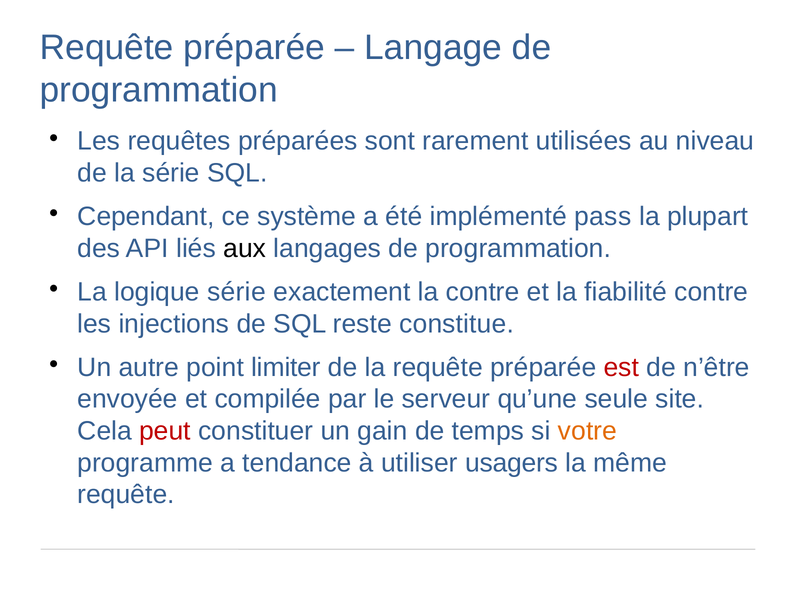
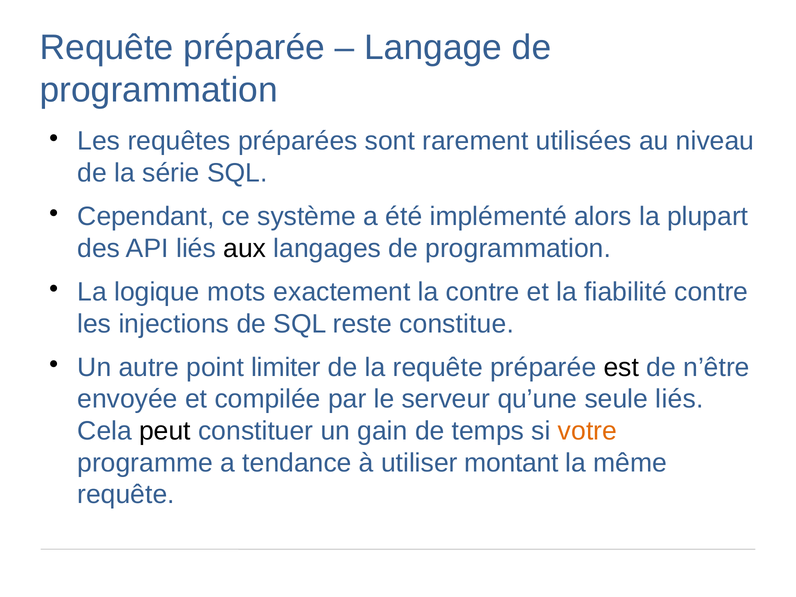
pass: pass -> alors (603, 217)
logique série: série -> mots (236, 292)
est colour: red -> black (621, 367)
seule site: site -> liés (680, 399)
peut colour: red -> black (165, 431)
usagers: usagers -> montant (512, 463)
